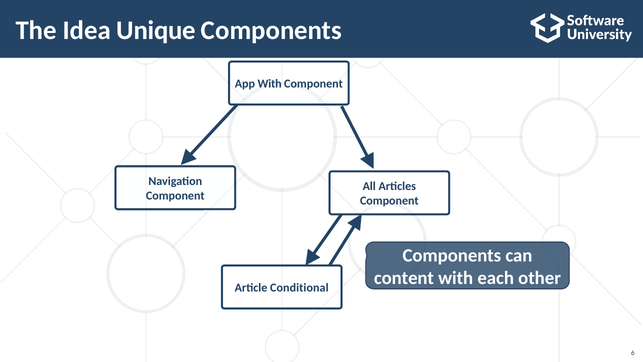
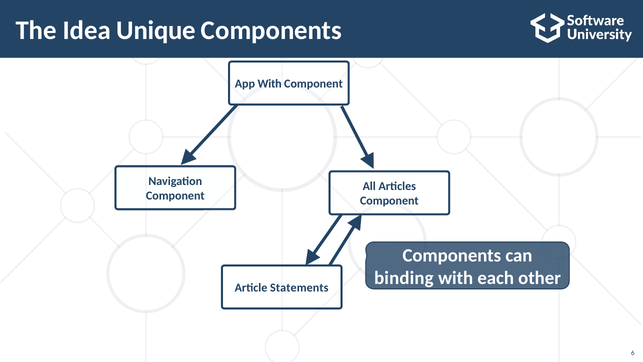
content: content -> binding (404, 278)
Conditional: Conditional -> Statements (299, 288)
